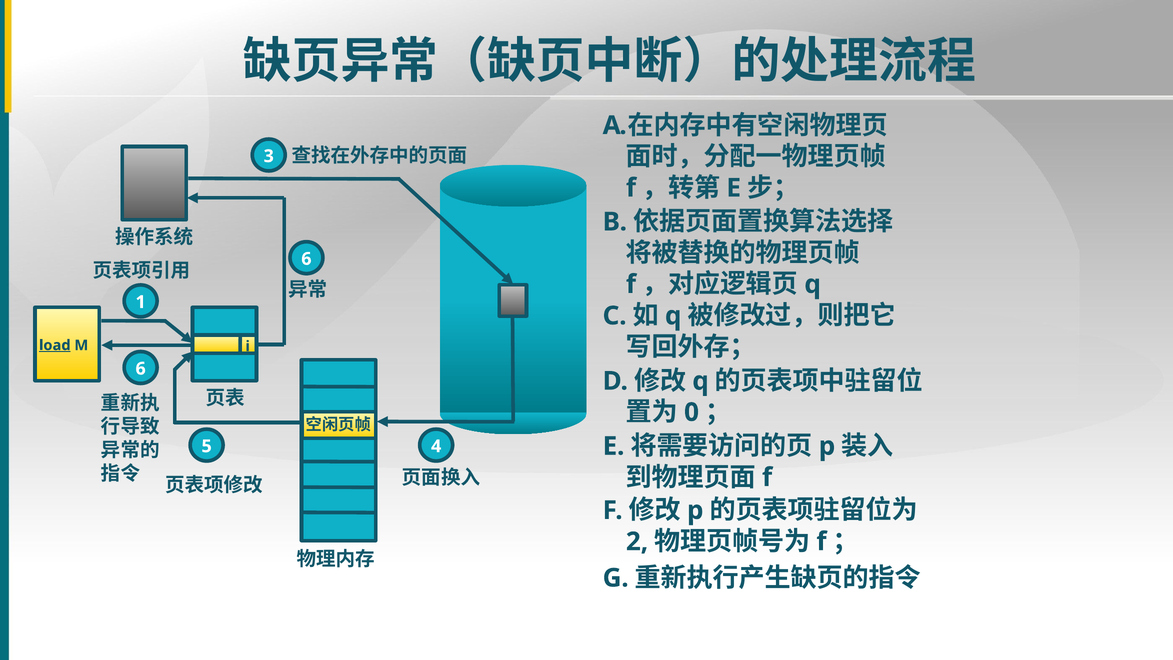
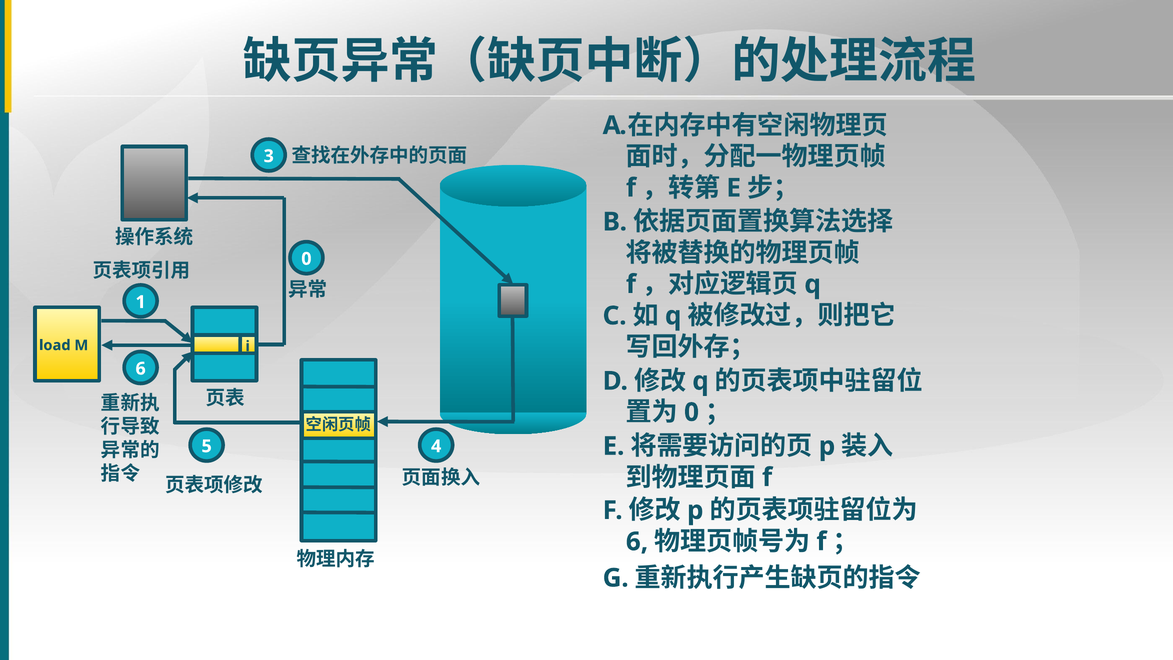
6: 6 -> 0 (306, 259)
load underline: present -> none (55, 345)
2: 2 -> 6 (637, 542)
